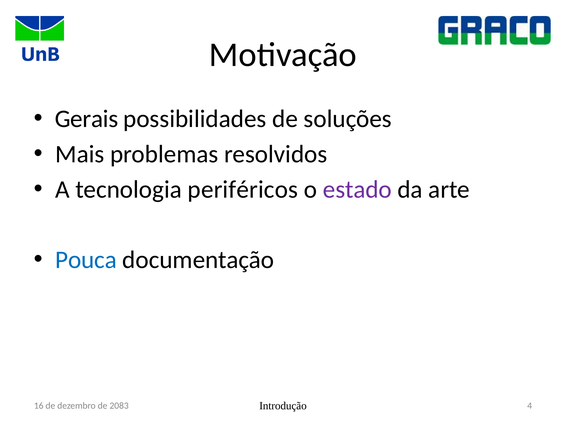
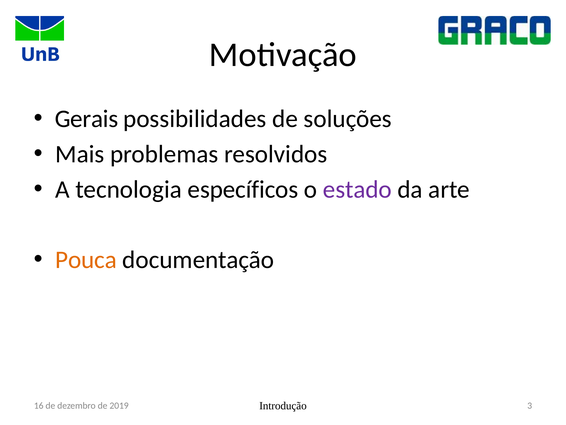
periféricos: periféricos -> específicos (243, 189)
Pouca colour: blue -> orange (86, 260)
4: 4 -> 3 (530, 405)
2083: 2083 -> 2019 (119, 405)
